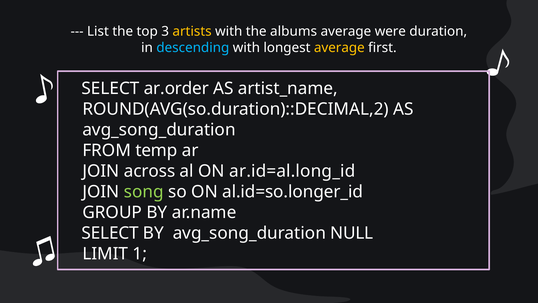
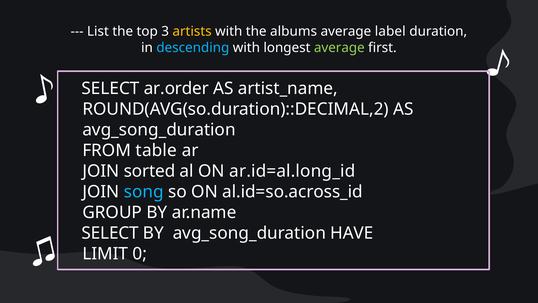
were: were -> label (390, 31)
average colour: yellow -> light green (339, 48)
temp: temp -> table (156, 150)
across: across -> sorted (150, 171)
song colour: light green -> light blue (144, 192)
al.id=so.longer_id: al.id=so.longer_id -> al.id=so.across_id (292, 192)
NULL: NULL -> HAVE (352, 233)
1: 1 -> 0 (140, 253)
